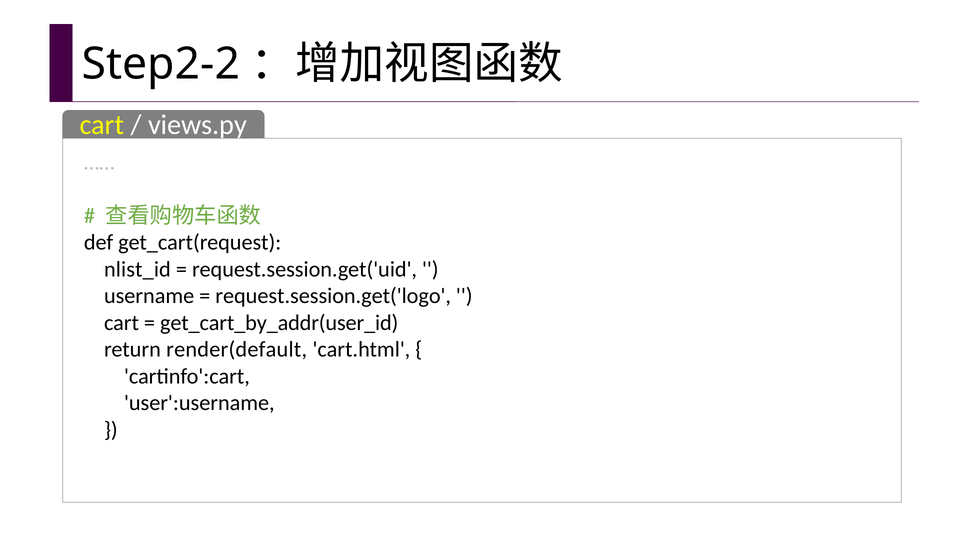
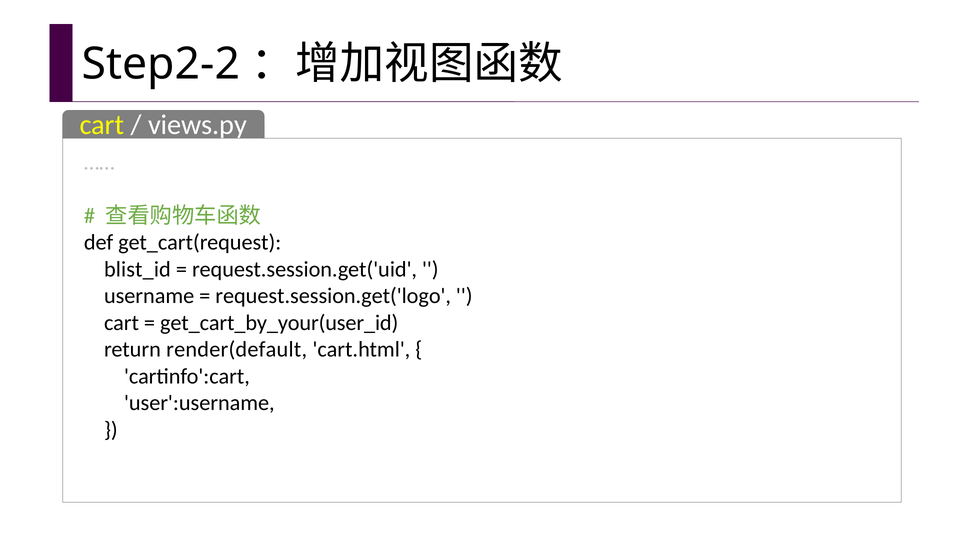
nlist_id: nlist_id -> blist_id (137, 269)
get_cart_by_addr(user_id: get_cart_by_addr(user_id -> get_cart_by_your(user_id (279, 323)
